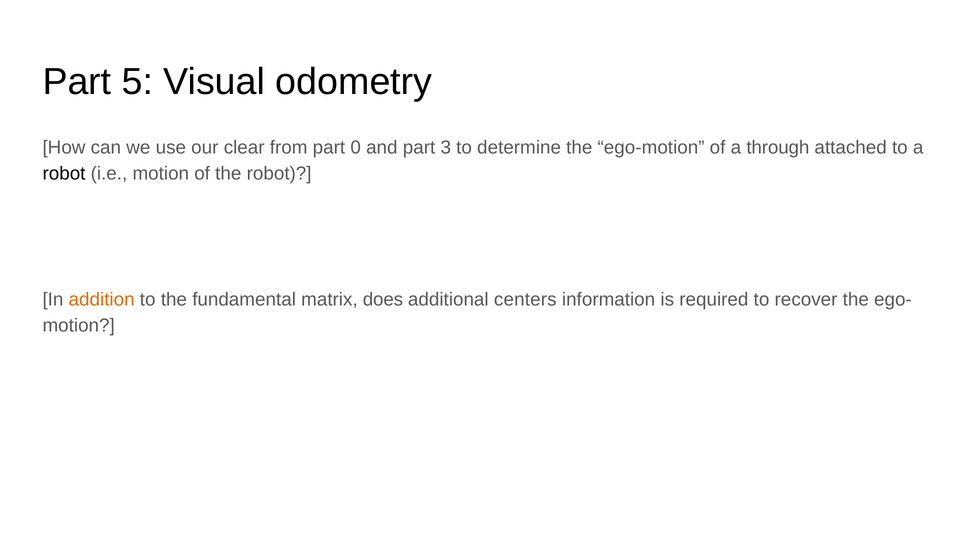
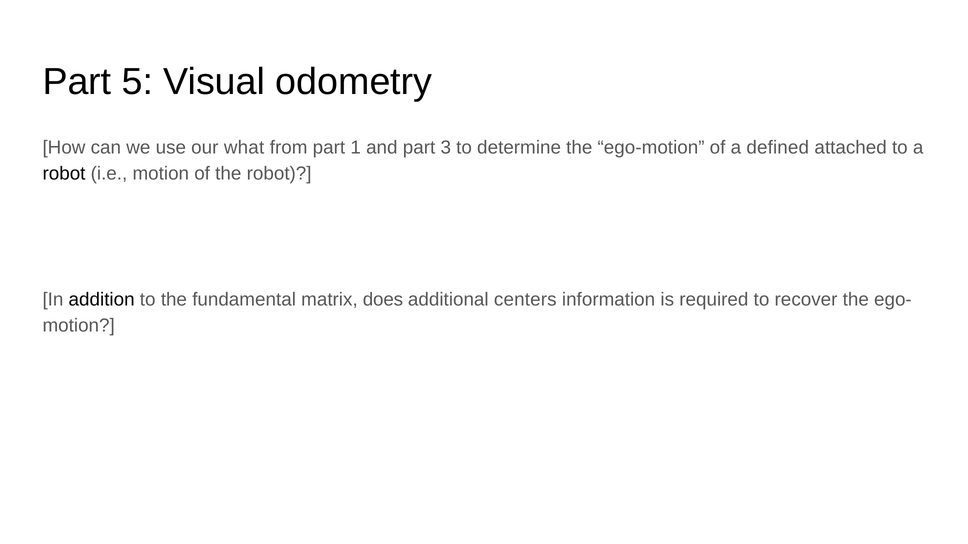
clear: clear -> what (244, 148)
0: 0 -> 1 (356, 148)
through: through -> defined (778, 148)
addition colour: orange -> black (102, 300)
